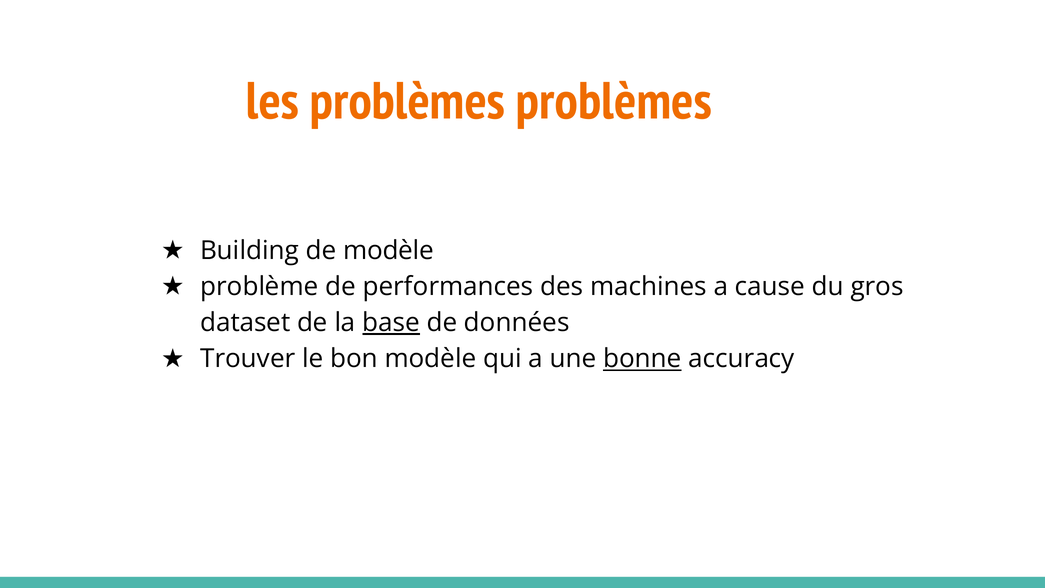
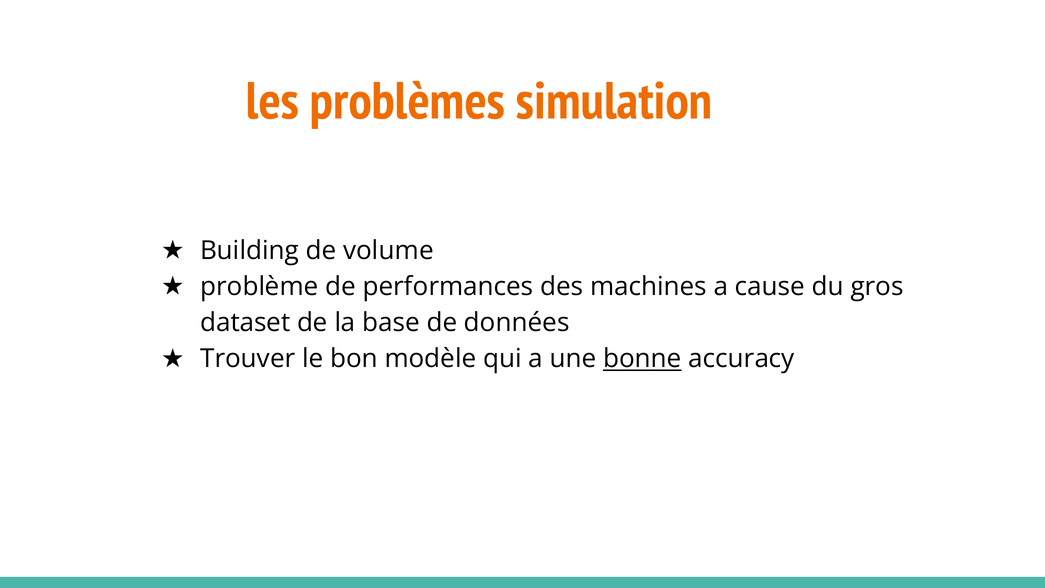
problèmes problèmes: problèmes -> simulation (614, 101)
de modèle: modèle -> volume (388, 251)
base underline: present -> none (391, 323)
